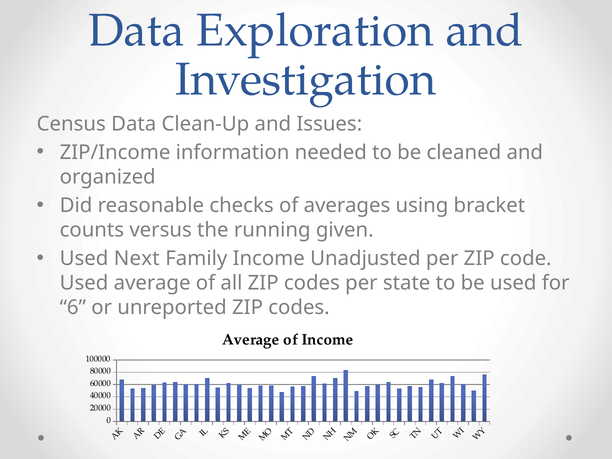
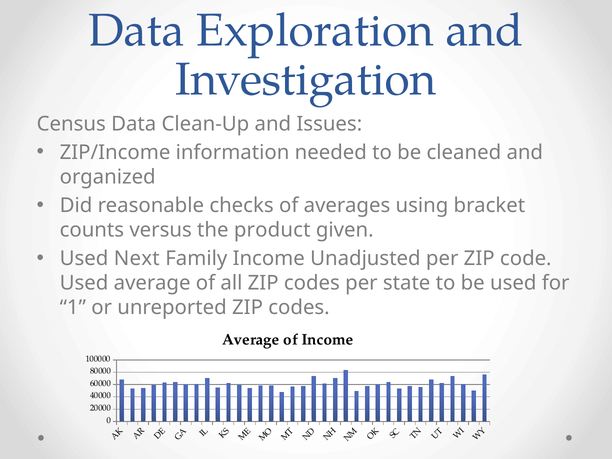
running: running -> product (272, 230)
6: 6 -> 1 (73, 307)
